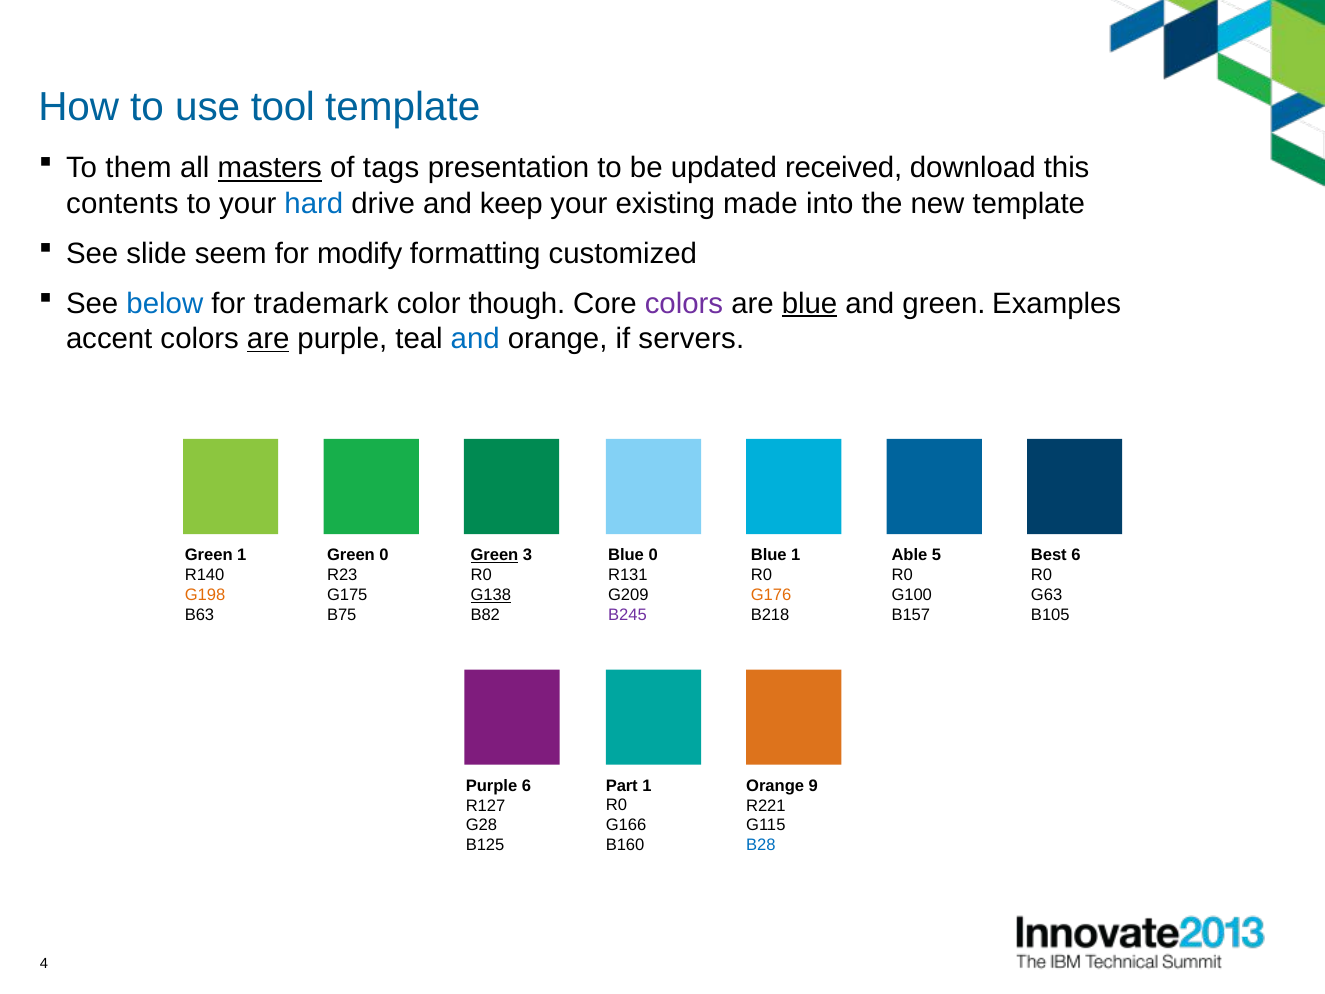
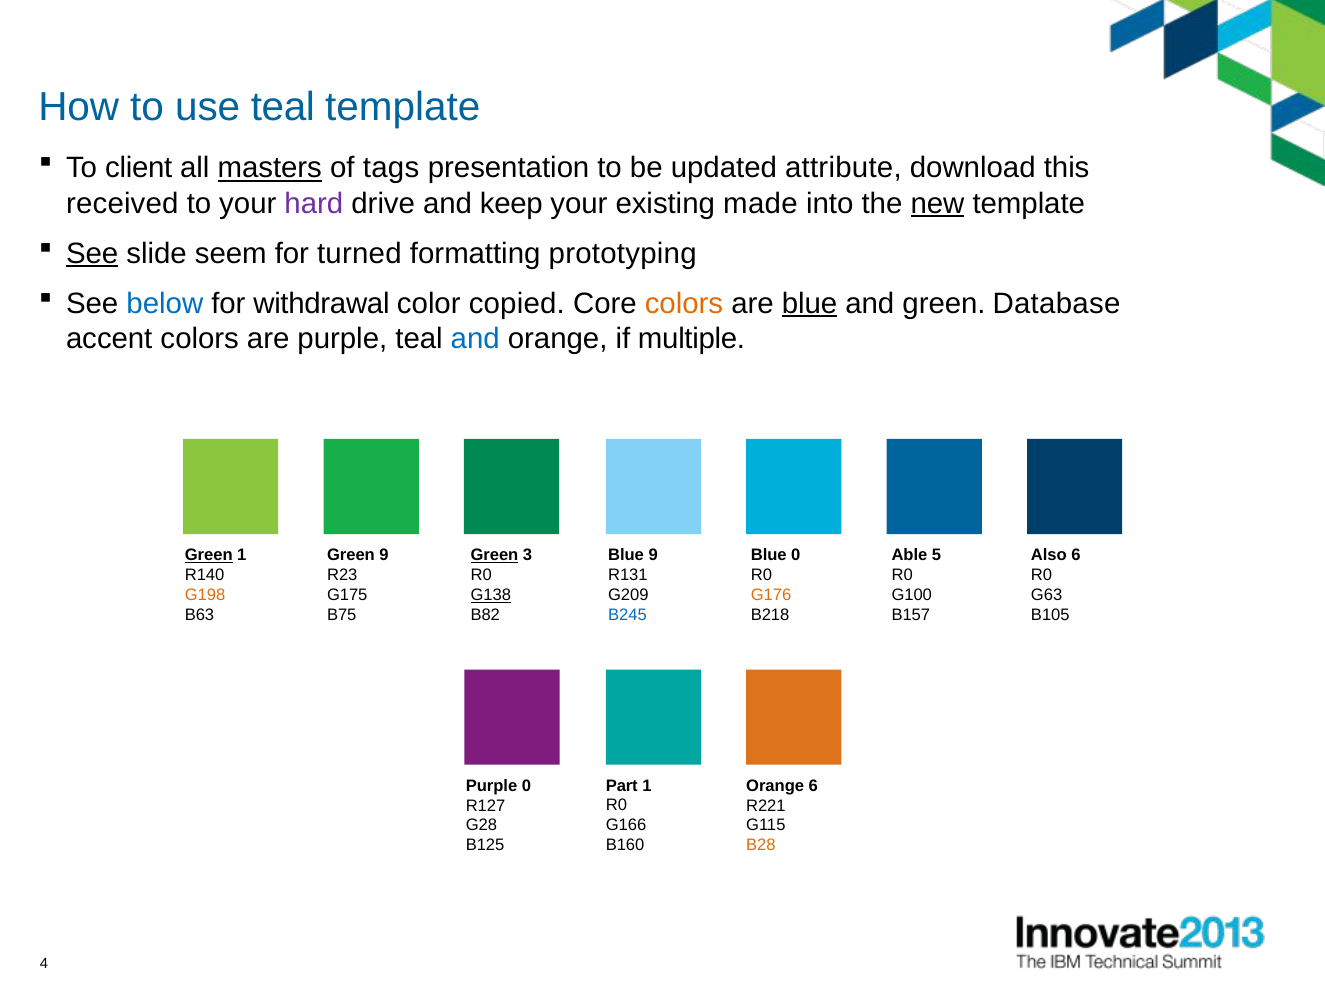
use tool: tool -> teal (283, 107)
them: them -> client (139, 168)
received: received -> attribute (843, 168)
contents: contents -> received (122, 203)
hard colour: blue -> purple (314, 203)
new underline: none -> present (937, 203)
See underline: none -> present (92, 253)
modify: modify -> turned (359, 253)
customized: customized -> prototyping (623, 253)
trademark: trademark -> withdrawal (321, 303)
though: though -> copied (517, 303)
colors colour: purple -> orange (684, 303)
Examples: Examples -> Database (1057, 303)
are underline: present -> none (268, 339)
servers: servers -> multiple (692, 339)
Green underline: none -> present (209, 555)
Green 0: 0 -> 9 (384, 555)
Blue 0: 0 -> 9 (653, 555)
Blue 1: 1 -> 0 (796, 555)
Best: Best -> Also (1049, 555)
B245 colour: purple -> blue (627, 615)
Purple 6: 6 -> 0 (526, 785)
Orange 9: 9 -> 6 (813, 785)
B28 colour: blue -> orange (761, 845)
